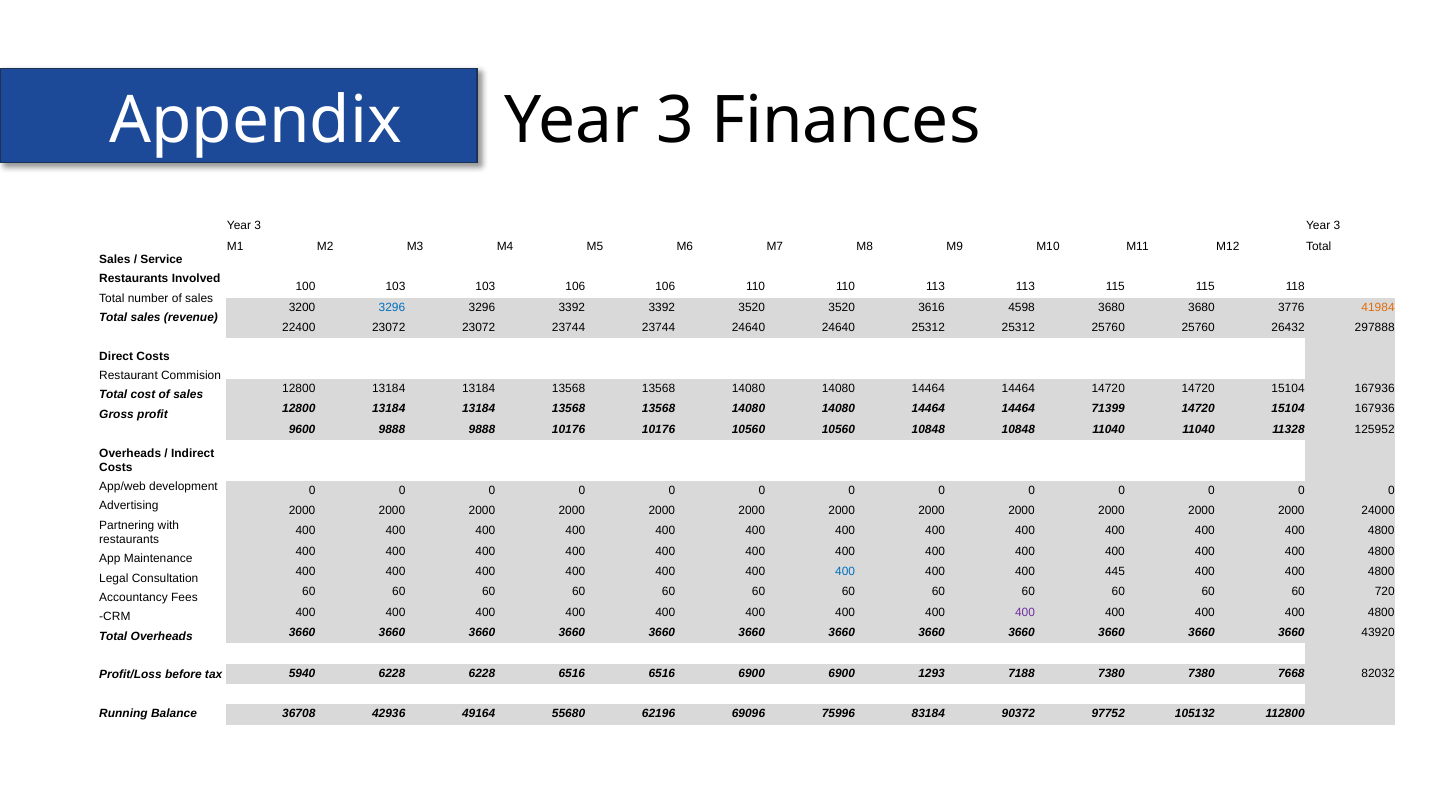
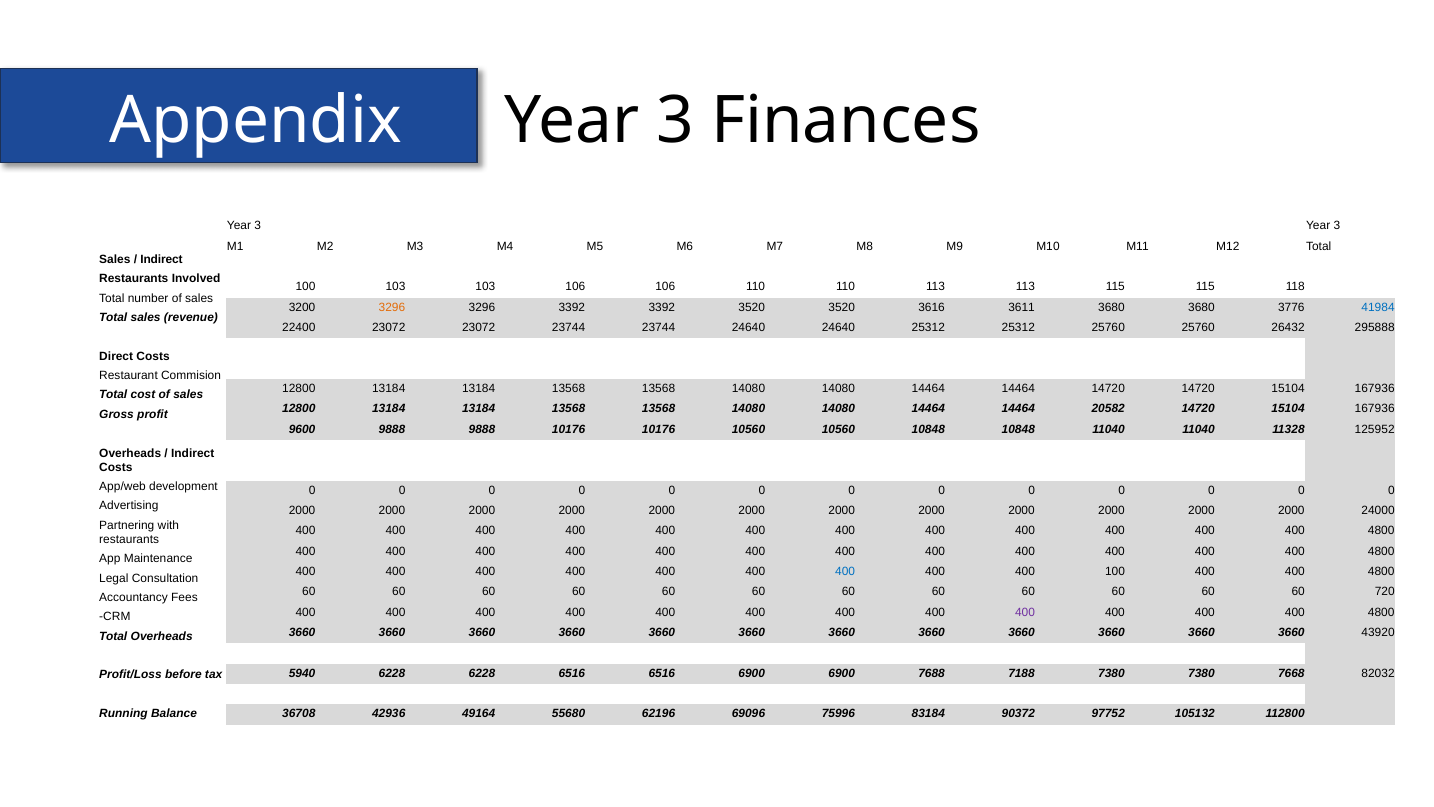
Service: Service -> Indirect (161, 260)
3296 colour: blue -> orange (392, 307)
4598: 4598 -> 3611 (1022, 307)
41984 colour: orange -> blue (1378, 307)
297888: 297888 -> 295888 (1375, 327)
71399: 71399 -> 20582 (1108, 409)
400 445: 445 -> 100 (1115, 571)
1293: 1293 -> 7688 (932, 673)
